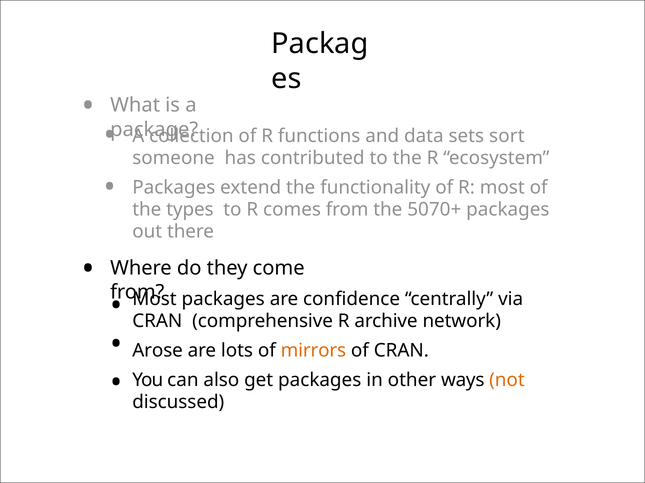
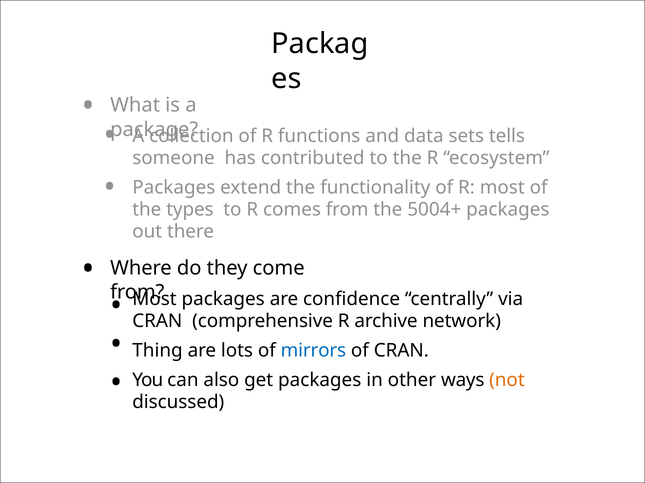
sort: sort -> tells (507, 136)
5070+: 5070+ -> 5004+ (434, 210)
Arose: Arose -> Thing (157, 351)
mirrors colour: orange -> blue (313, 351)
